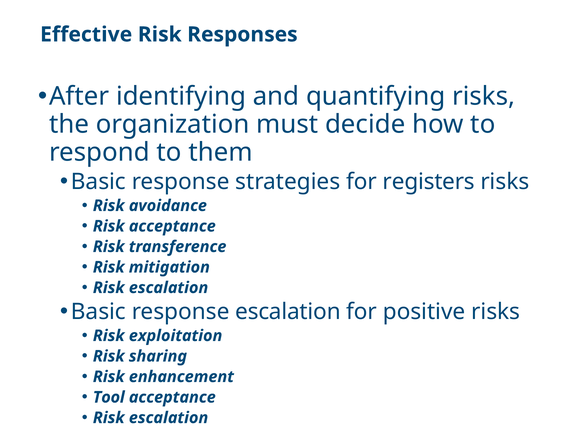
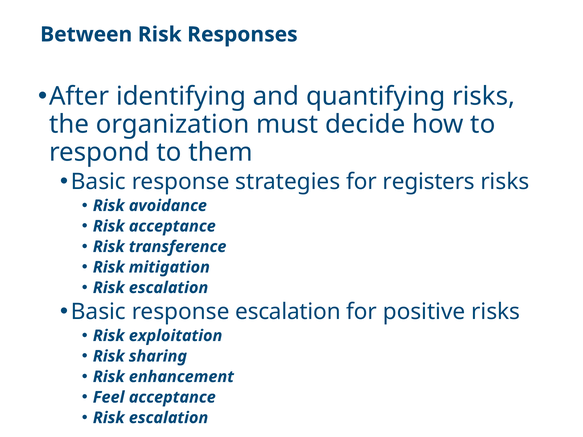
Effective: Effective -> Between (86, 35)
Tool: Tool -> Feel (109, 397)
